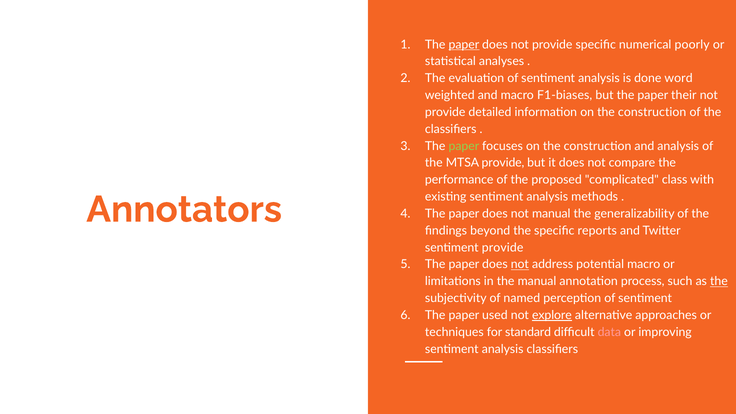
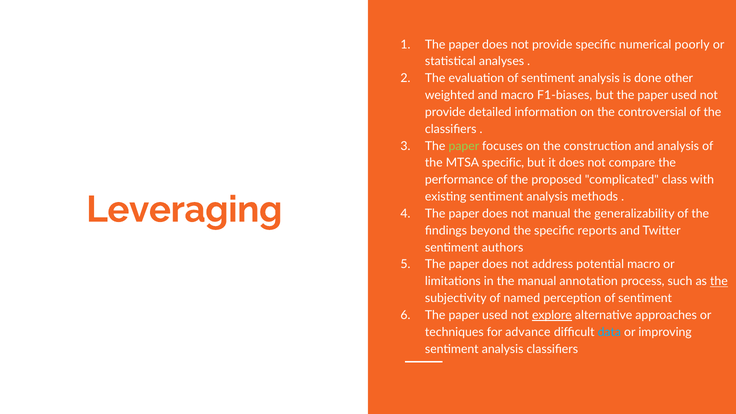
paper underline: present -> none (464, 44)
word: word -> other (679, 78)
but the paper their: their -> used (684, 95)
information on the construction: construction -> controversial (652, 112)
MTSA provide: provide -> specific (503, 163)
Annotators: Annotators -> Leveraging (184, 210)
sentiment provide: provide -> authors (503, 248)
not underline: present -> none (520, 264)
standard: standard -> advance (528, 332)
data colour: pink -> light blue (609, 332)
